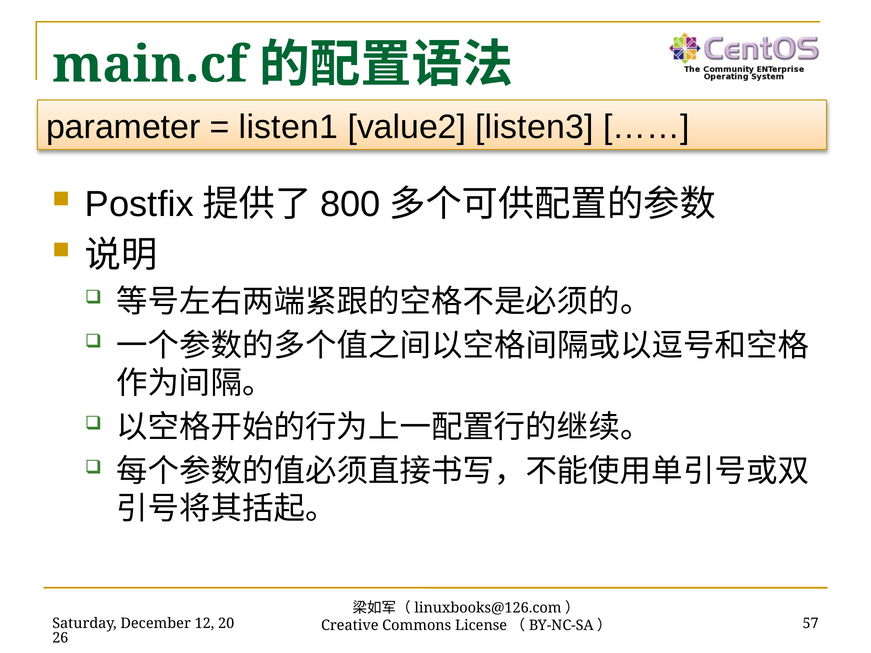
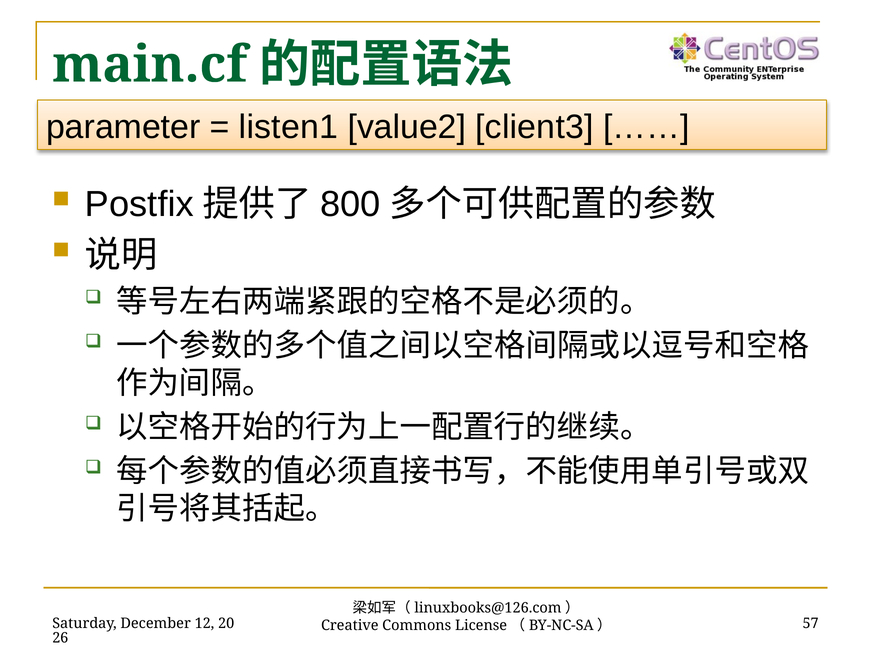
listen3: listen3 -> client3 (534, 127)
